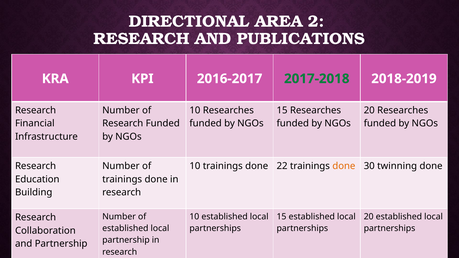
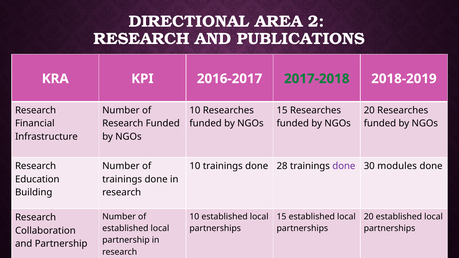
22: 22 -> 28 (282, 166)
done colour: orange -> purple (344, 166)
twinning: twinning -> modules (397, 166)
